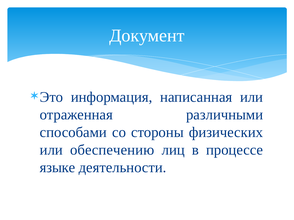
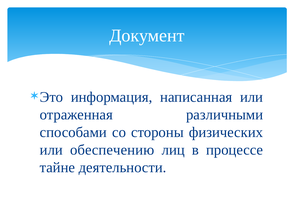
языке: языке -> тайне (57, 168)
